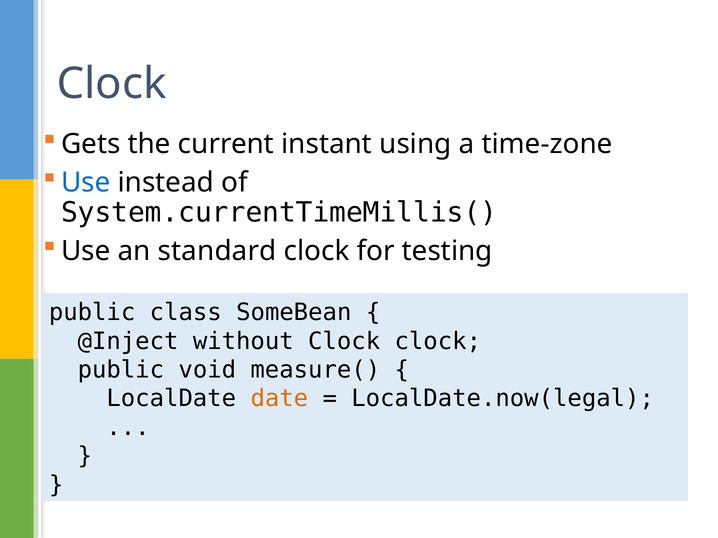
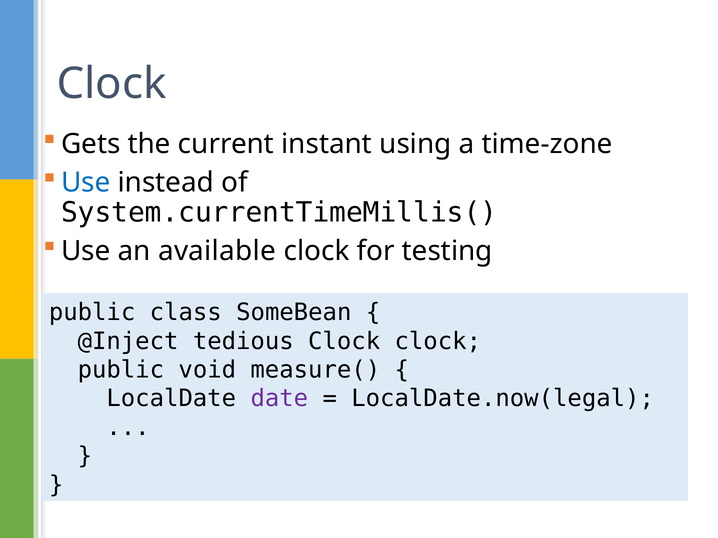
standard: standard -> available (217, 251)
without: without -> tedious (243, 341)
date colour: orange -> purple (279, 399)
